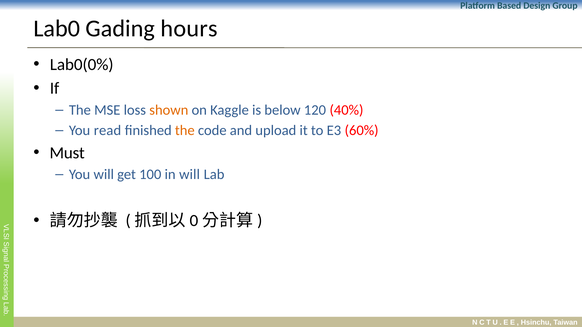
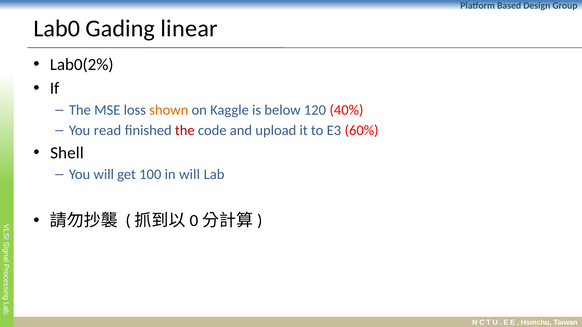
hours: hours -> linear (189, 29)
Lab0(0%: Lab0(0% -> Lab0(2% (82, 65)
the colour: orange -> red (185, 131)
Must: Must -> Shell (67, 153)
